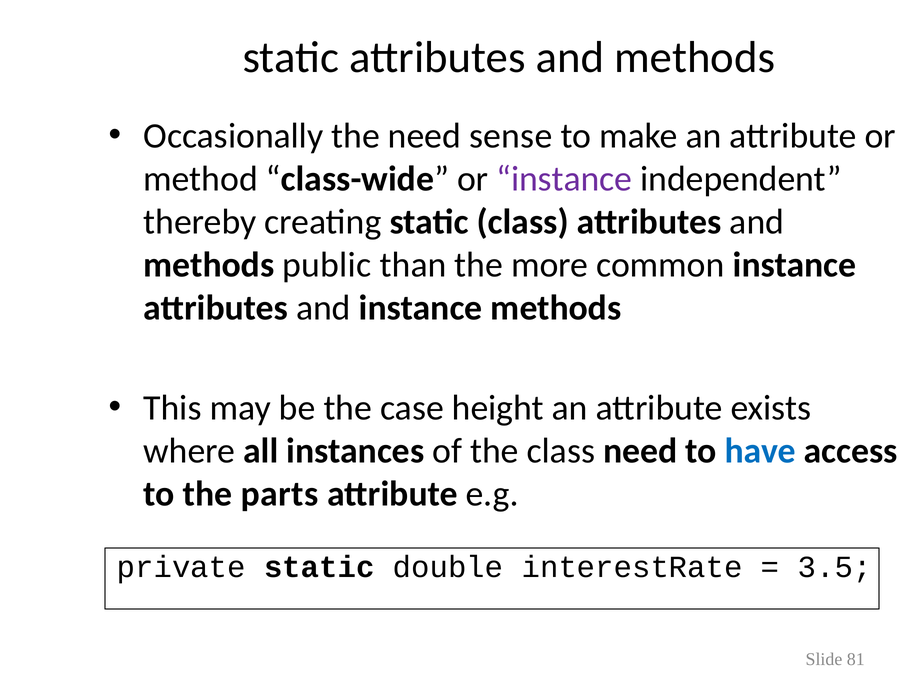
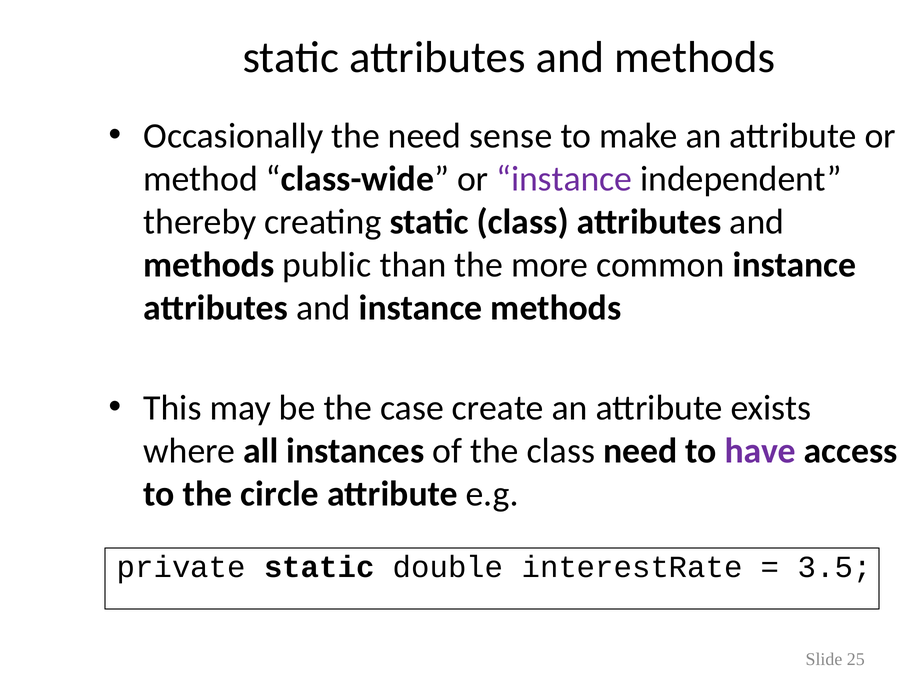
height: height -> create (498, 408)
have colour: blue -> purple (760, 451)
parts: parts -> circle (280, 494)
81: 81 -> 25 (856, 659)
